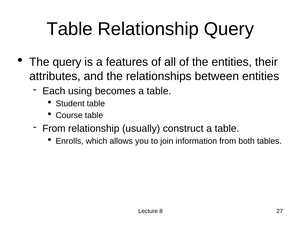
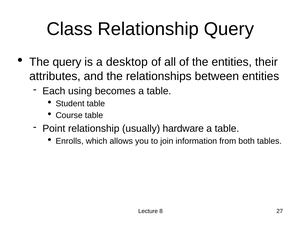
Table: Table -> Class (70, 29)
features: features -> desktop (127, 62)
From: From -> Point (54, 128)
construct: construct -> hardware (183, 128)
